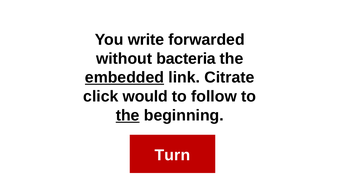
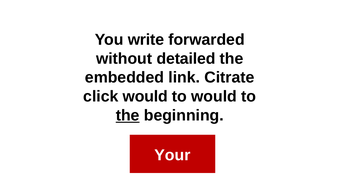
bacteria: bacteria -> detailed (186, 59)
embedded underline: present -> none (125, 78)
to follow: follow -> would (214, 96)
Turn: Turn -> Your (172, 155)
